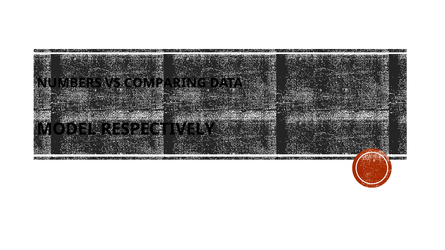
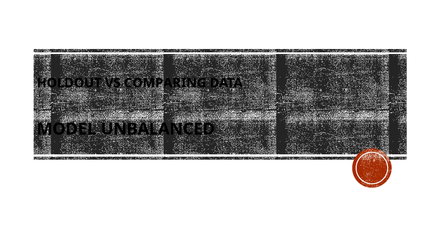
NUMBERS: NUMBERS -> HOLDOUT (69, 83)
RESPECTIVELY: RESPECTIVELY -> UNBALANCED (158, 129)
